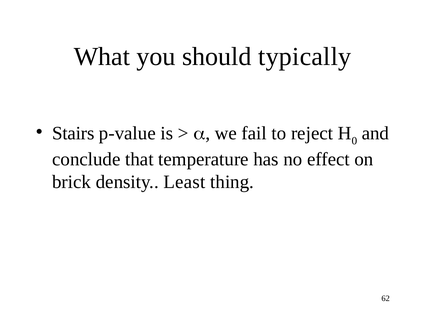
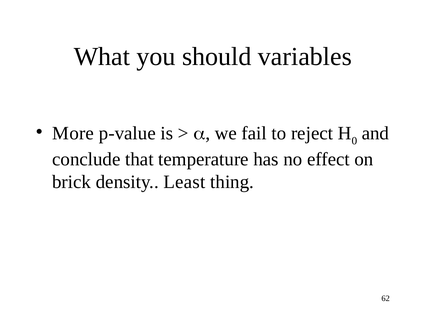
typically: typically -> variables (305, 57)
Stairs: Stairs -> More (73, 134)
